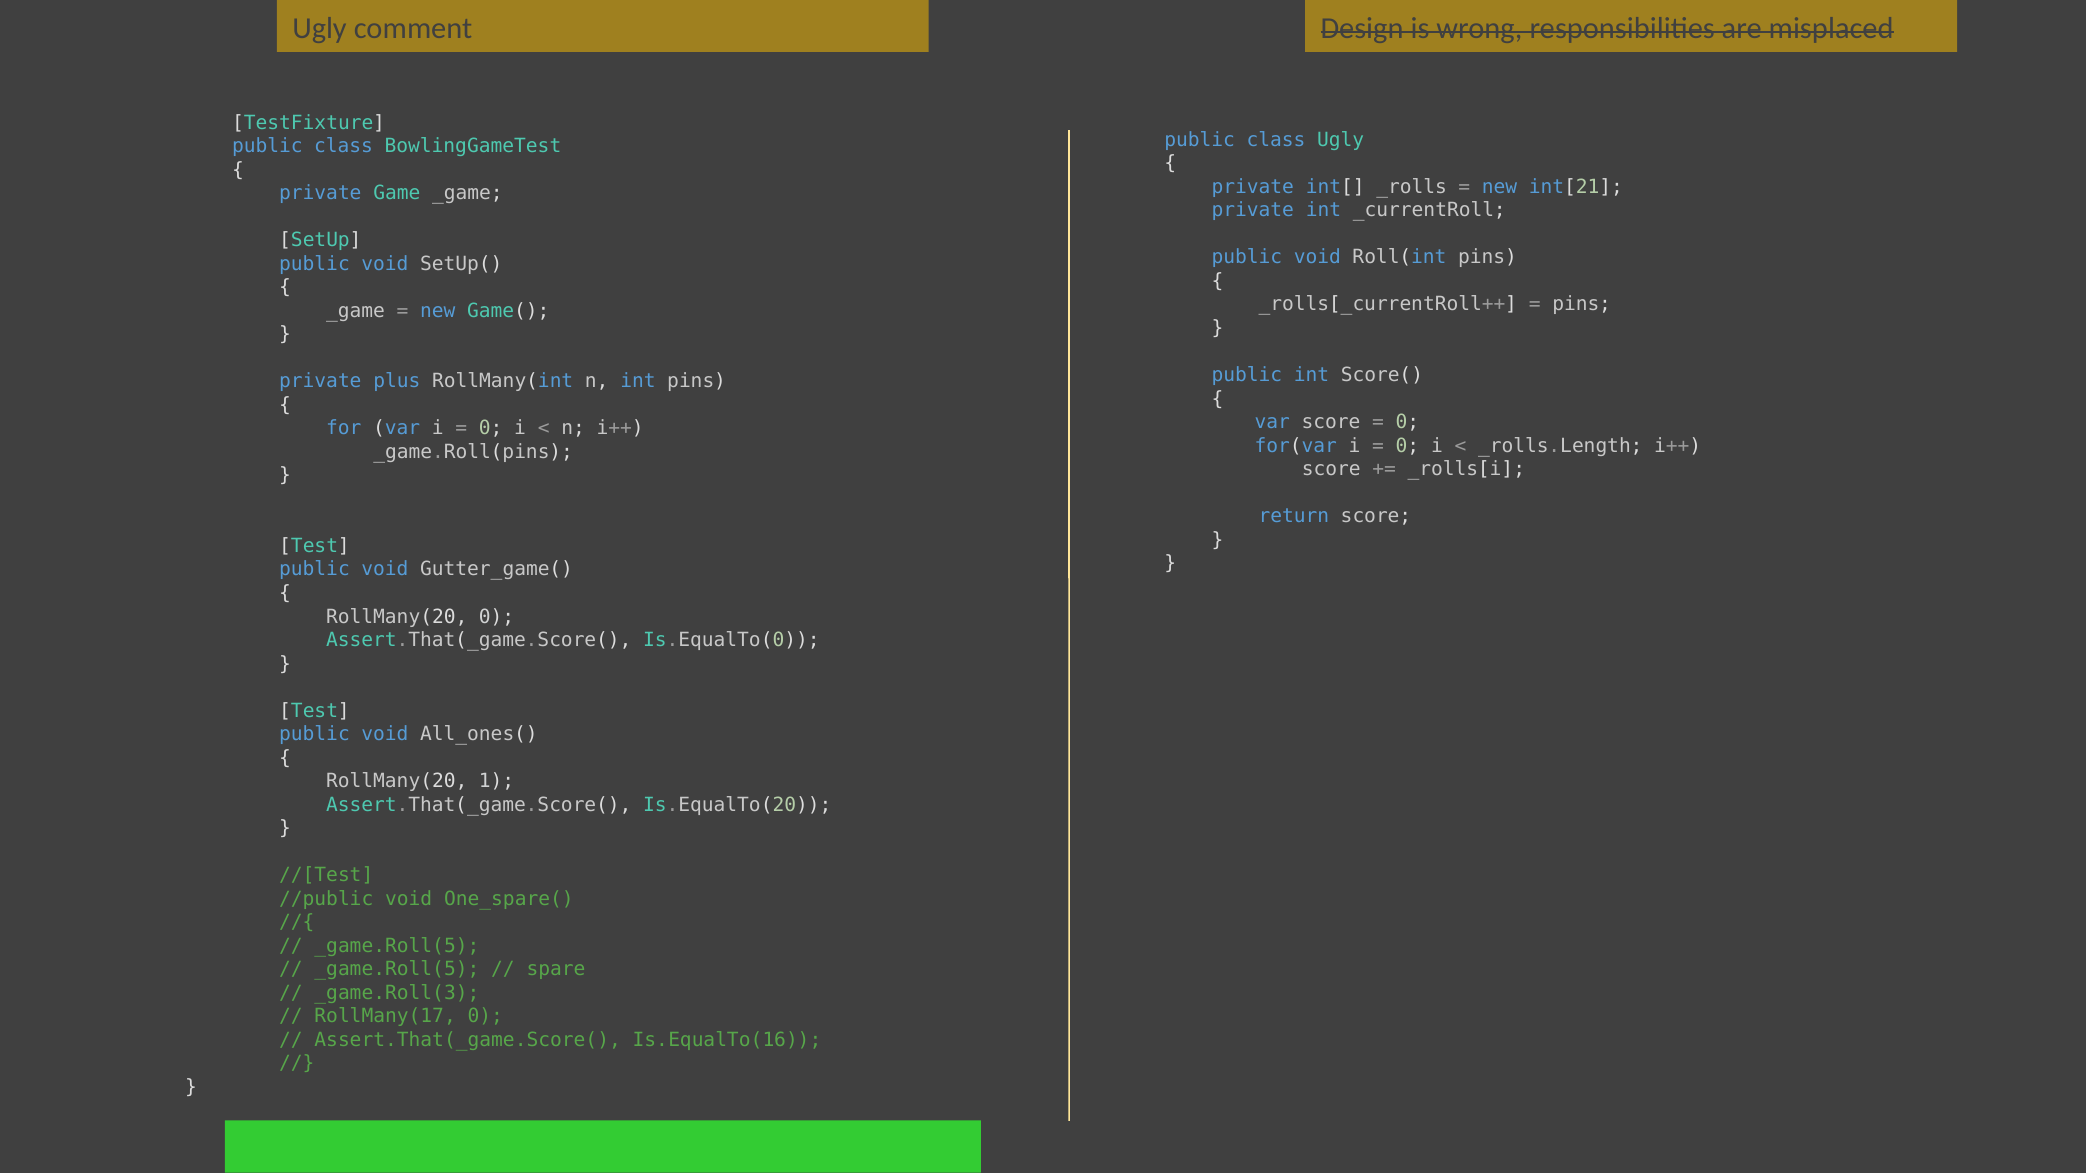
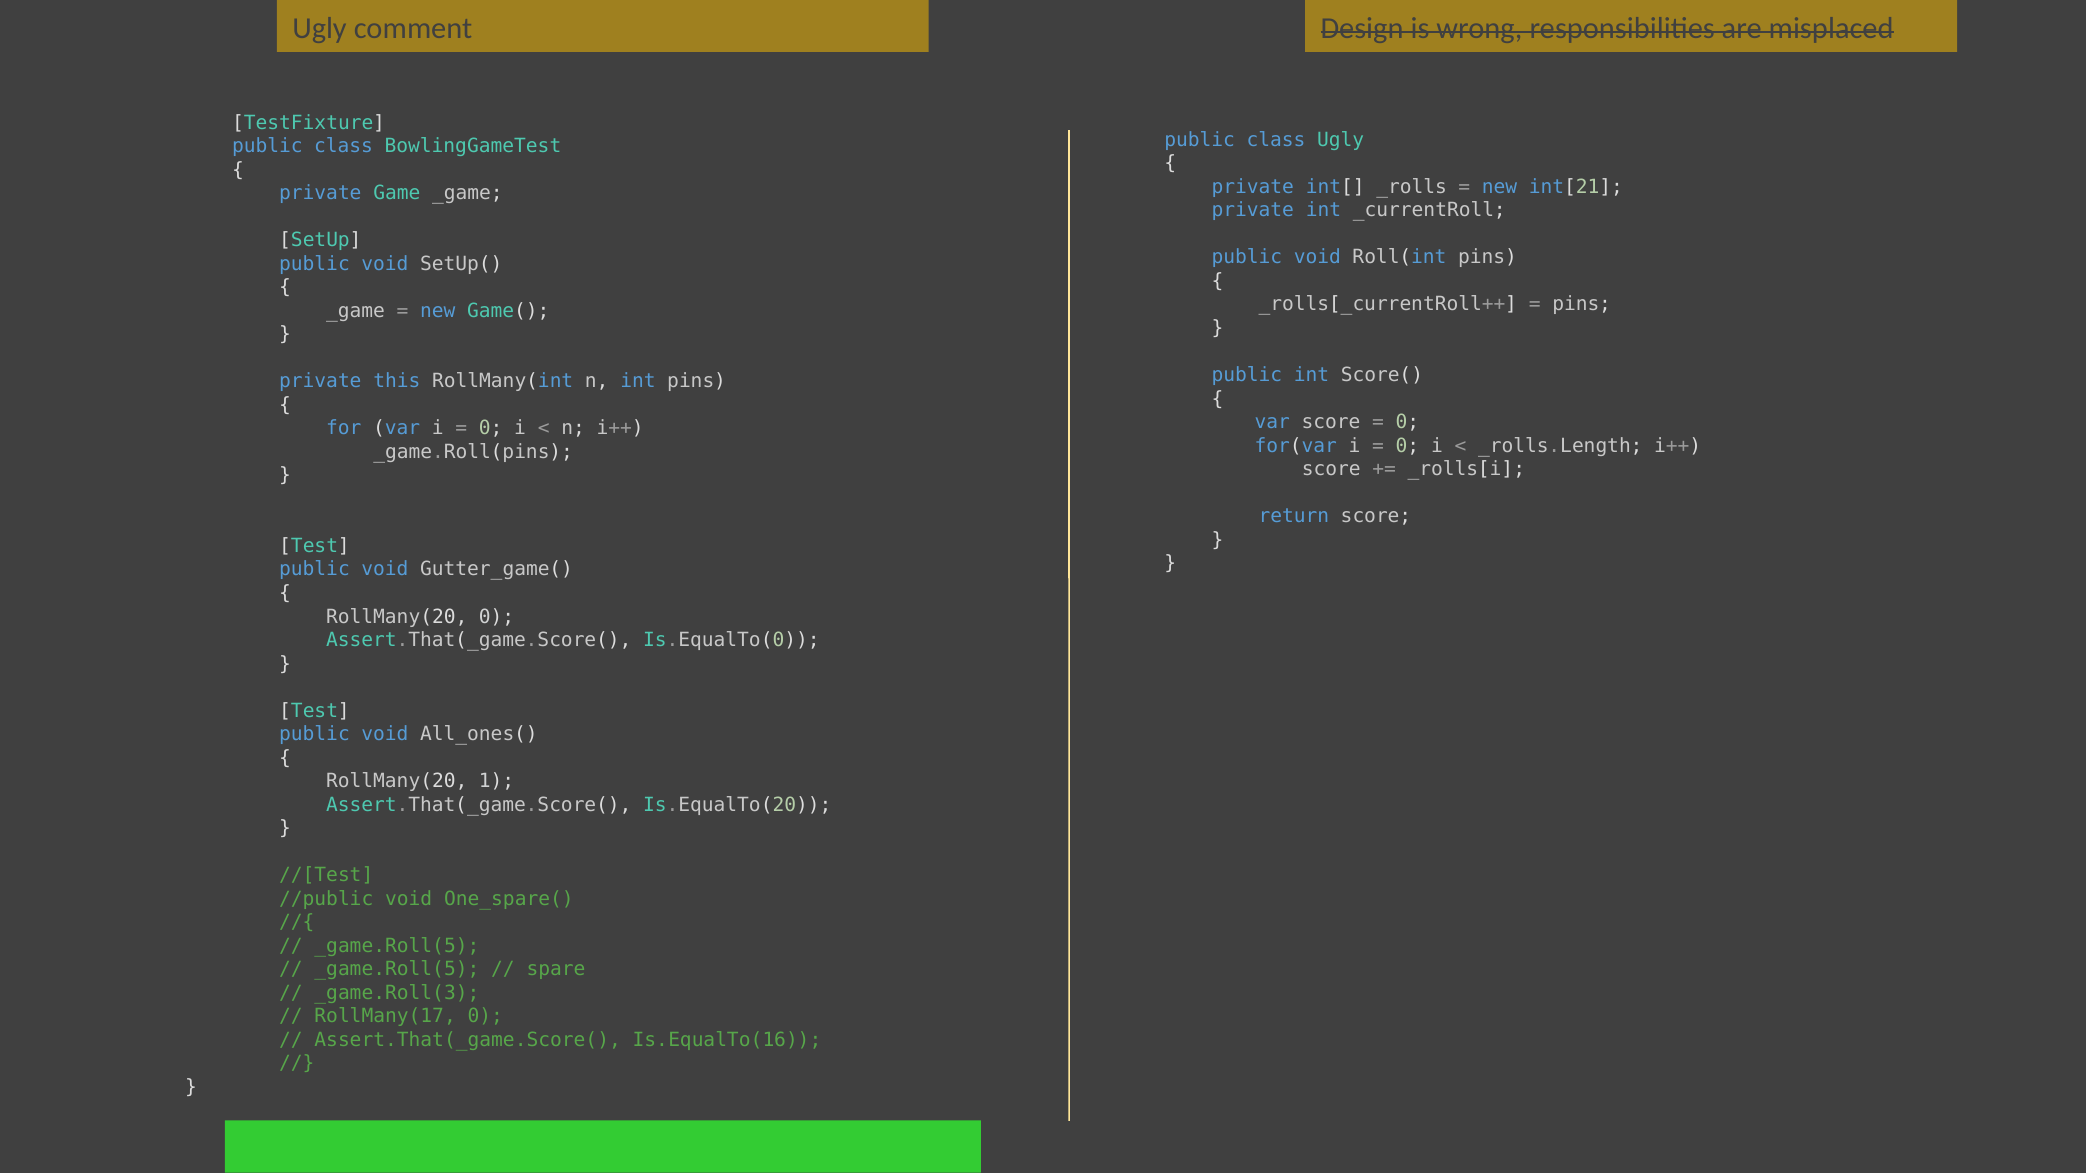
plus: plus -> this (397, 381)
